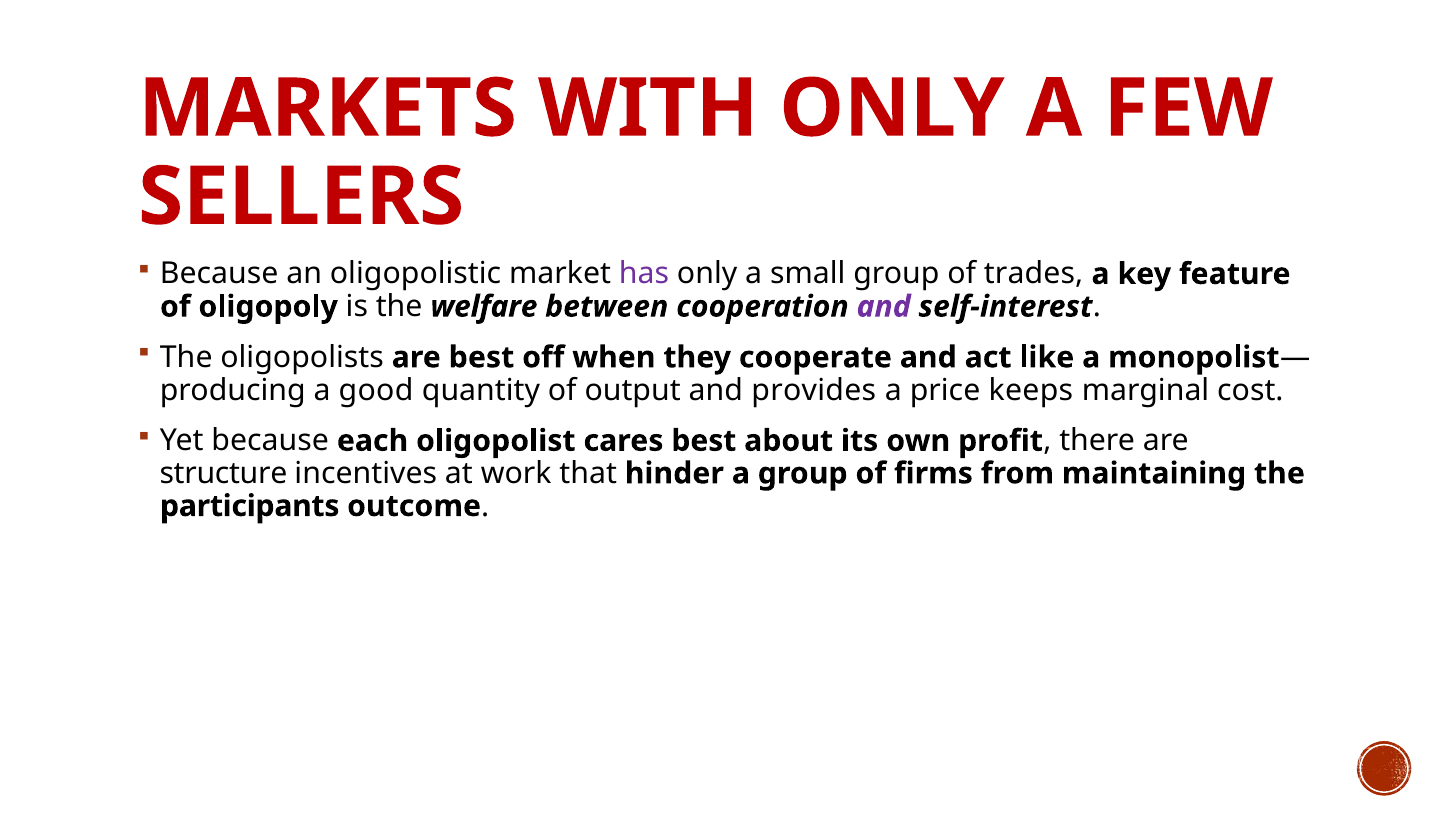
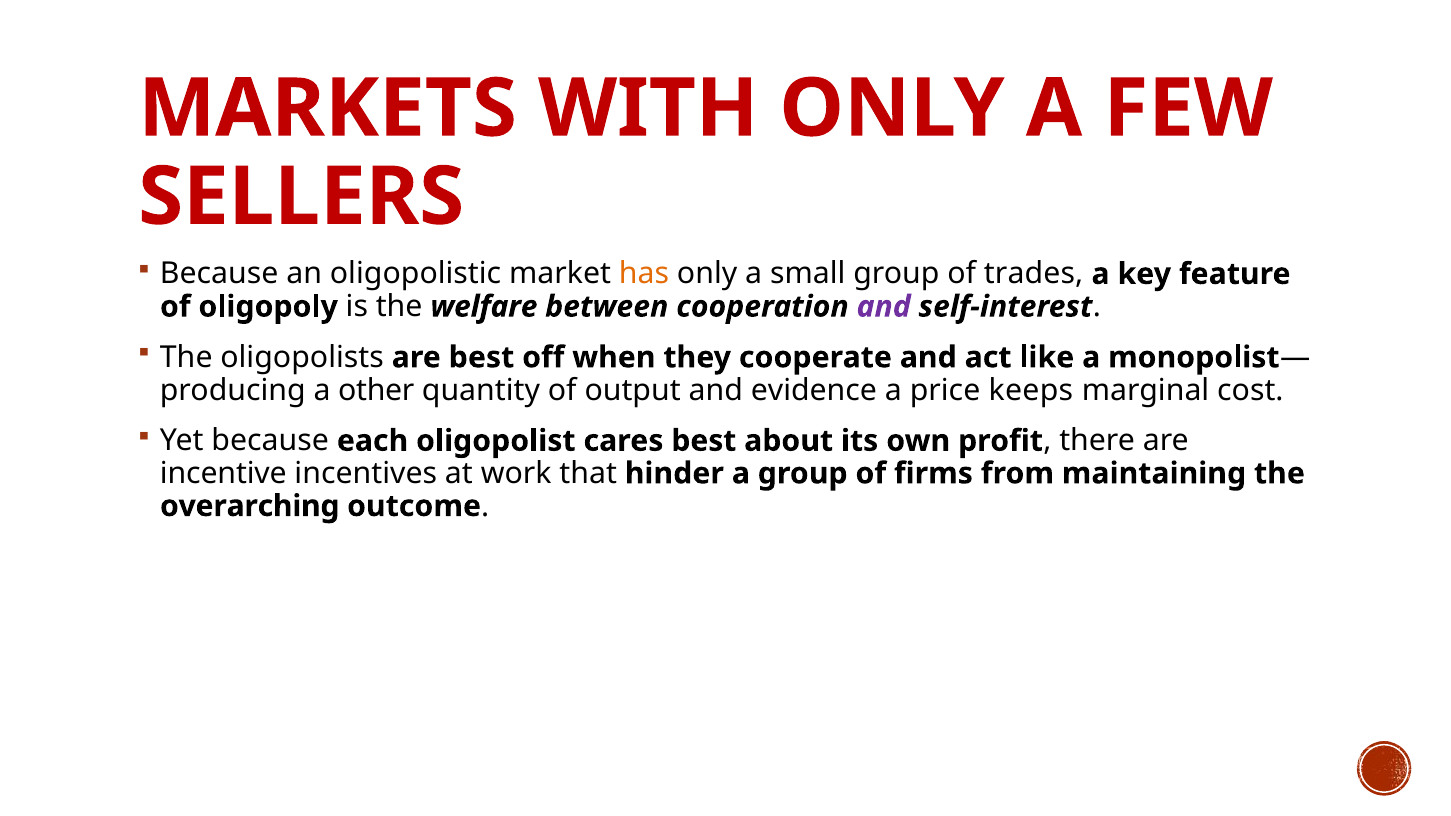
has colour: purple -> orange (644, 274)
good: good -> other (376, 390)
provides: provides -> evidence (814, 390)
structure: structure -> incentive (223, 474)
participants: participants -> overarching (250, 506)
